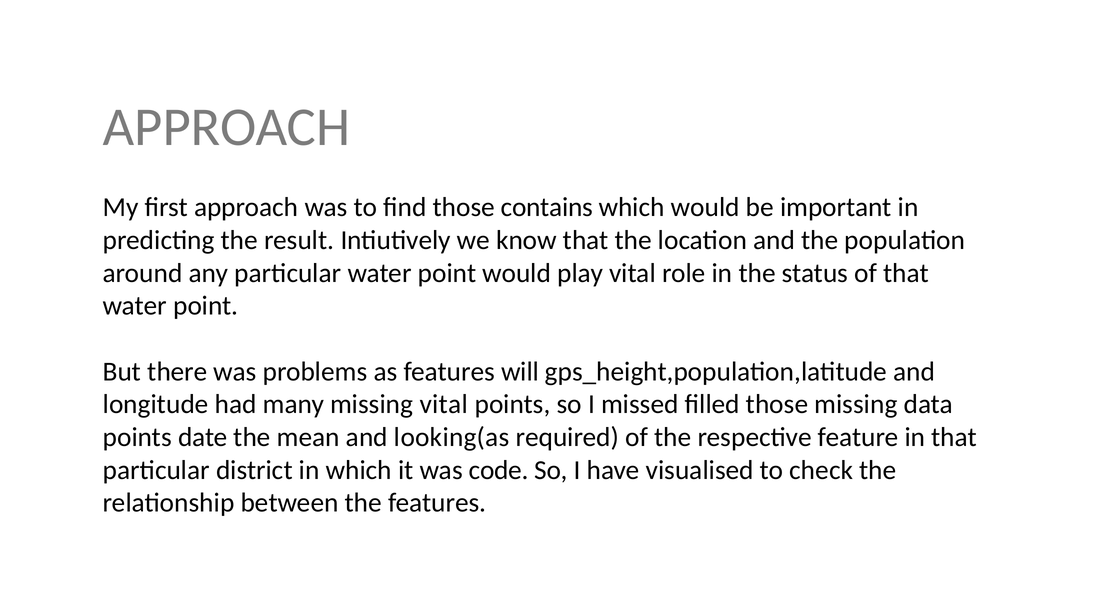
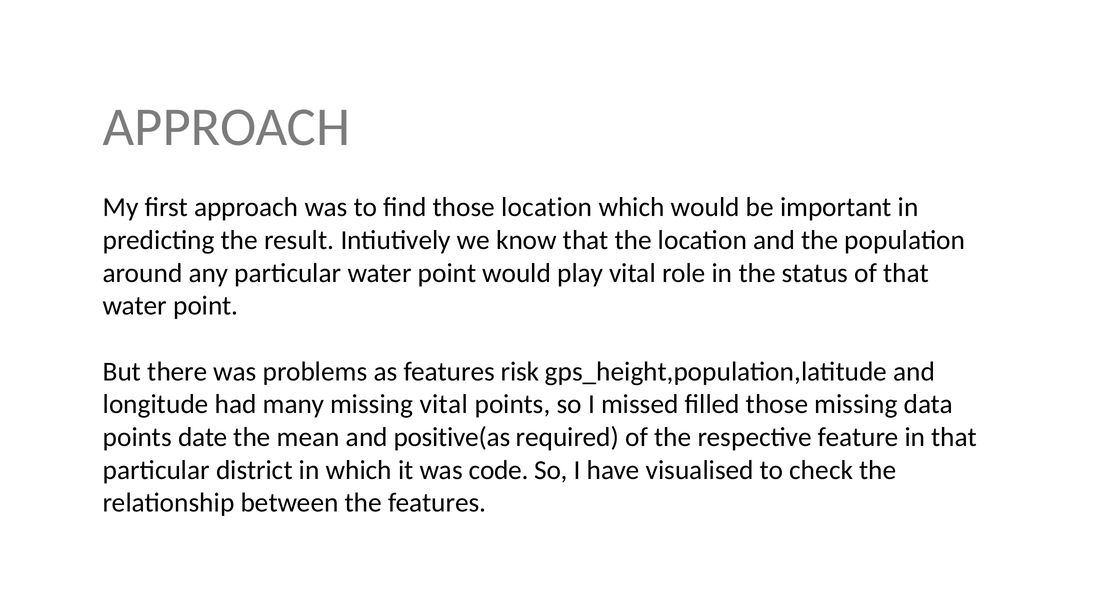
those contains: contains -> location (547, 207)
will: will -> risk (520, 371)
looking(as: looking(as -> positive(as (452, 437)
